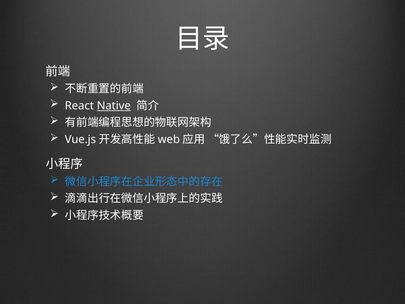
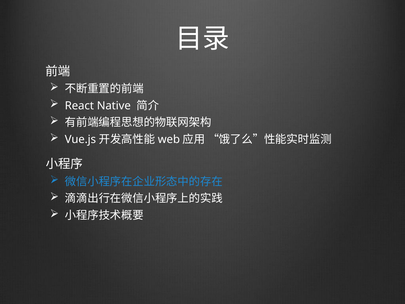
Native underline: present -> none (114, 106)
